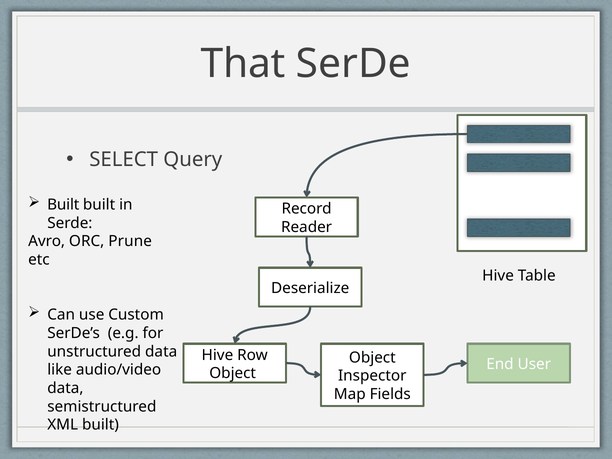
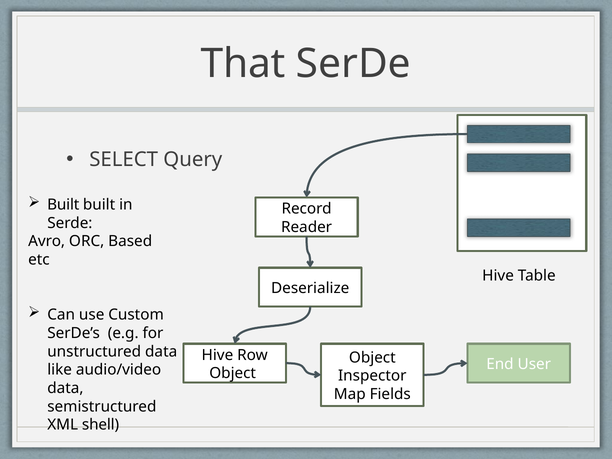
Prune: Prune -> Based (130, 241)
XML built: built -> shell (101, 425)
